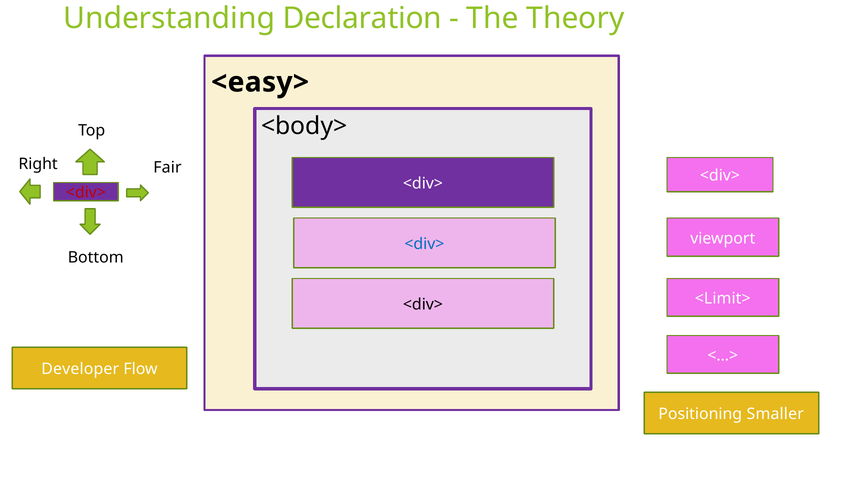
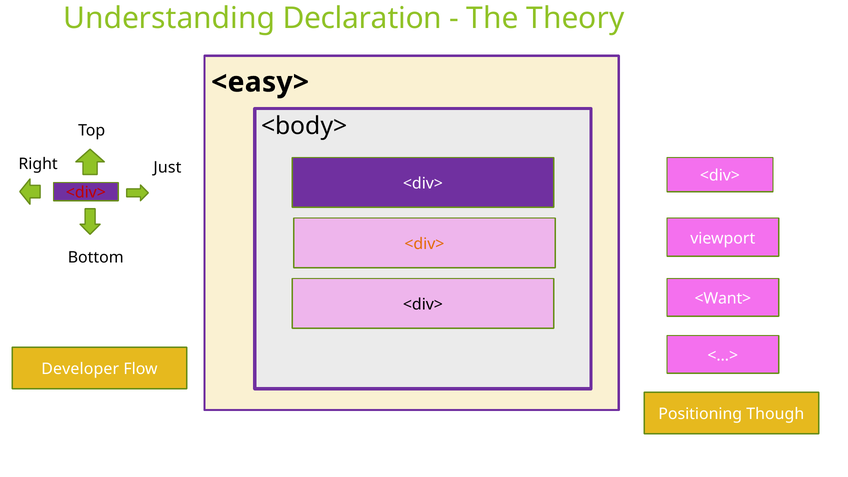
Fair: Fair -> Just (167, 168)
<div> colour: blue -> orange (424, 244)
<Limit>: <Limit> -> <Want> (723, 299)
Smaller: Smaller -> Though (775, 414)
